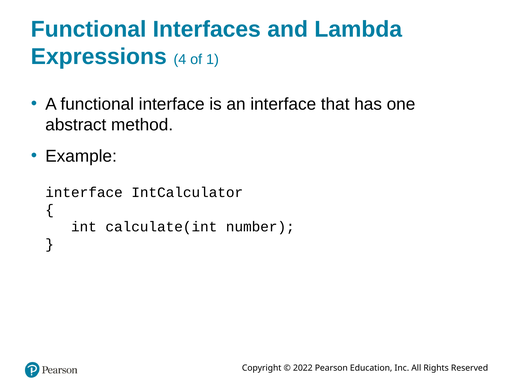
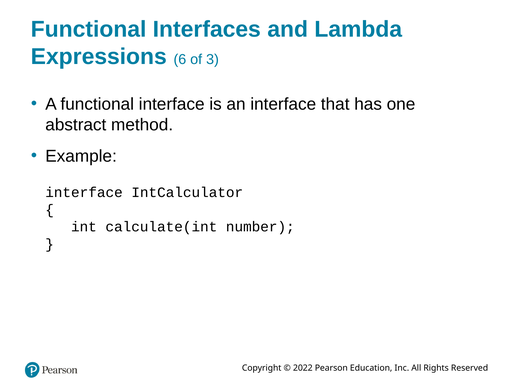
4: 4 -> 6 (180, 59)
1: 1 -> 3 (213, 59)
